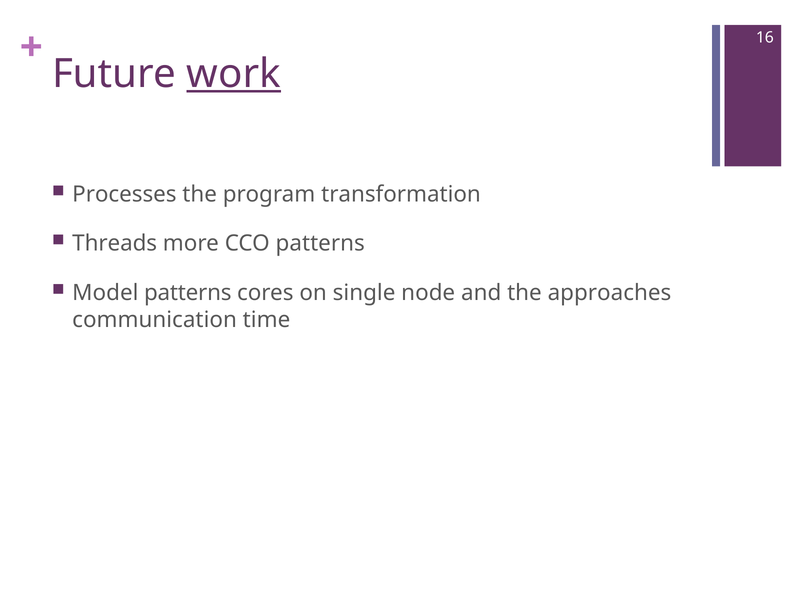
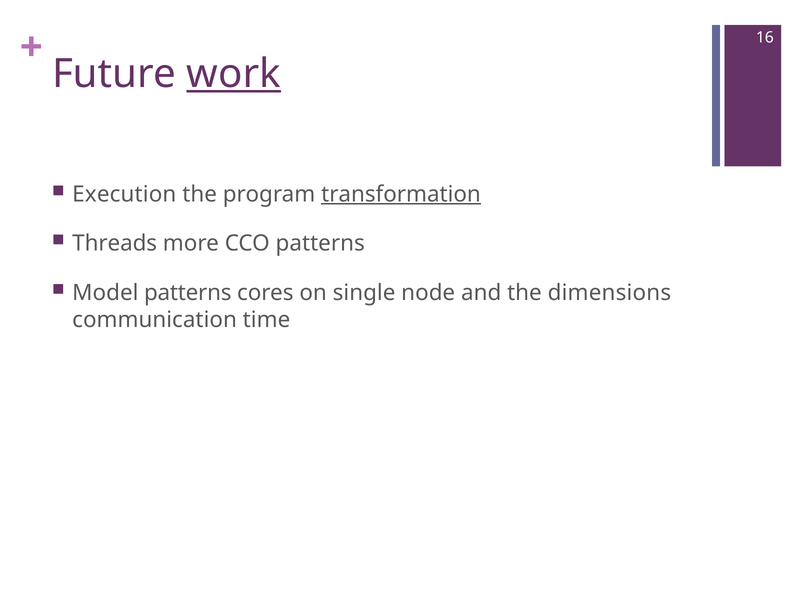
Processes: Processes -> Execution (124, 194)
transformation underline: none -> present (401, 194)
approaches: approaches -> dimensions (609, 293)
